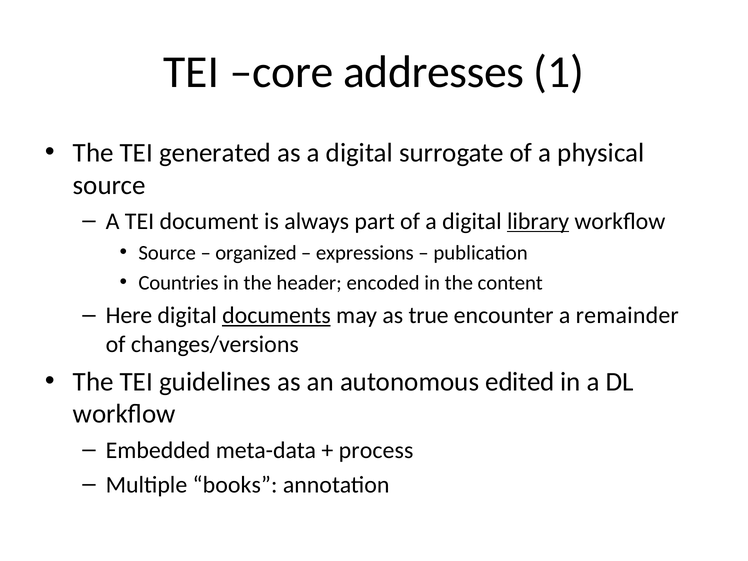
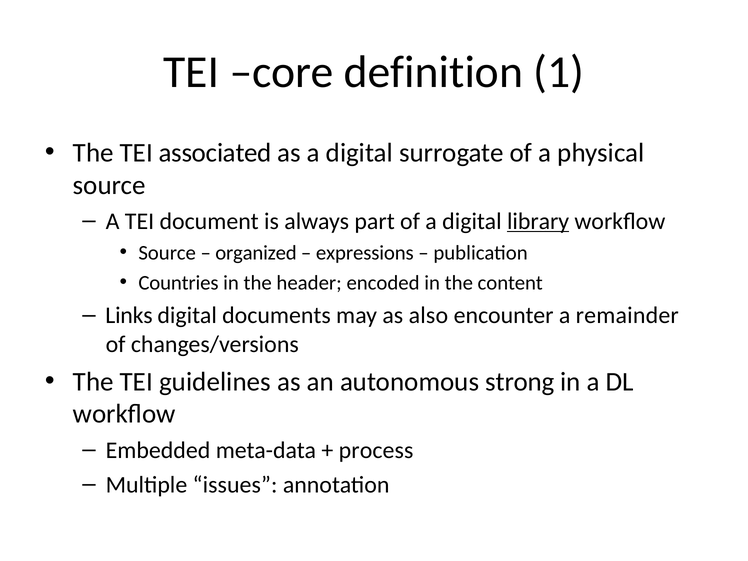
addresses: addresses -> definition (433, 72)
generated: generated -> associated (215, 153)
Here: Here -> Links (129, 316)
documents underline: present -> none (276, 316)
true: true -> also (428, 316)
edited: edited -> strong (520, 382)
books: books -> issues (235, 485)
